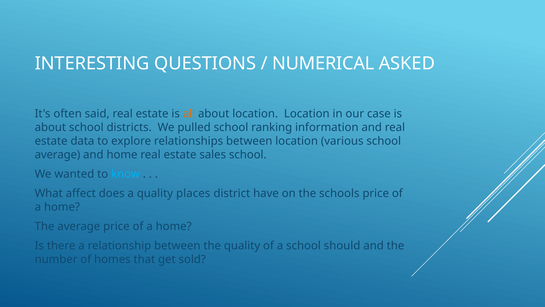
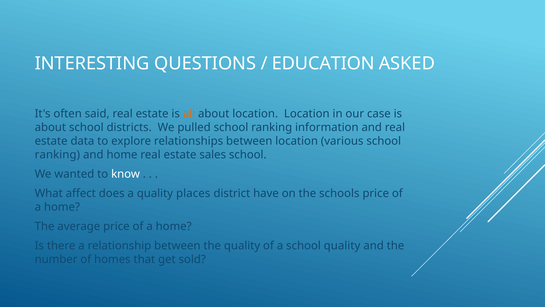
NUMERICAL: NUMERICAL -> EDUCATION (323, 63)
average: average -> ranking (57, 155)
know colour: light blue -> white (126, 174)
school should: should -> quality (342, 246)
